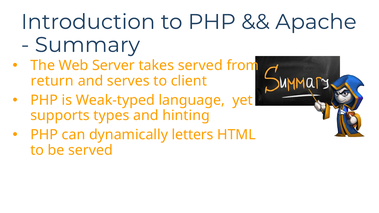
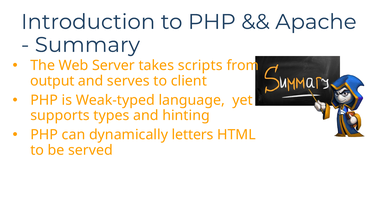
takes served: served -> scripts (200, 66)
return: return -> output (52, 81)
